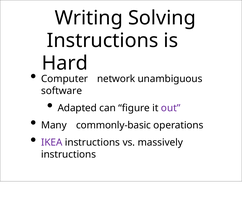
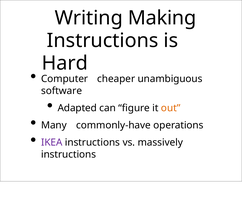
Solving: Solving -> Making (162, 18)
network: network -> cheaper (116, 79)
out colour: purple -> orange (171, 108)
commonly-basic: commonly-basic -> commonly-have (113, 125)
